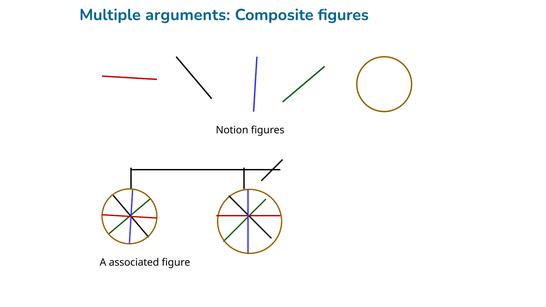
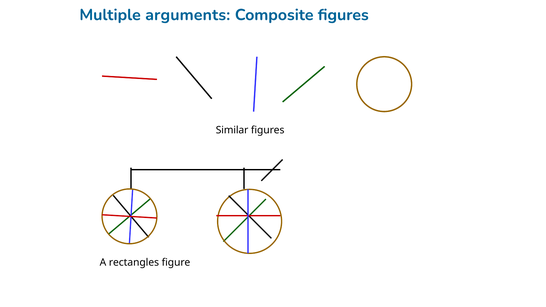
Notion: Notion -> Similar (232, 130)
associated: associated -> rectangles (134, 262)
